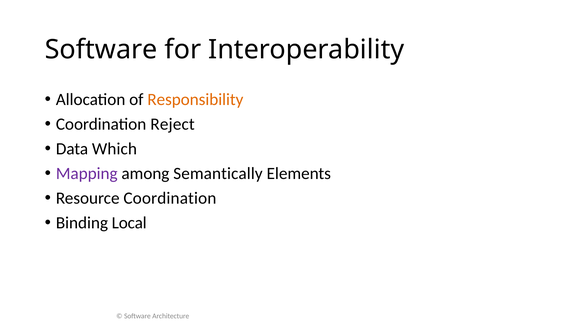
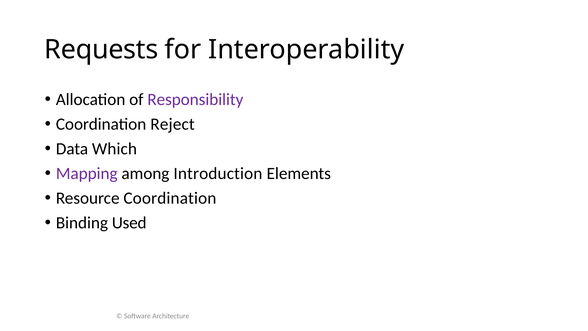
Software: Software -> Requests (101, 49)
Responsibility colour: orange -> purple (195, 99)
Semantically: Semantically -> Introduction (218, 173)
Local: Local -> Used (129, 223)
